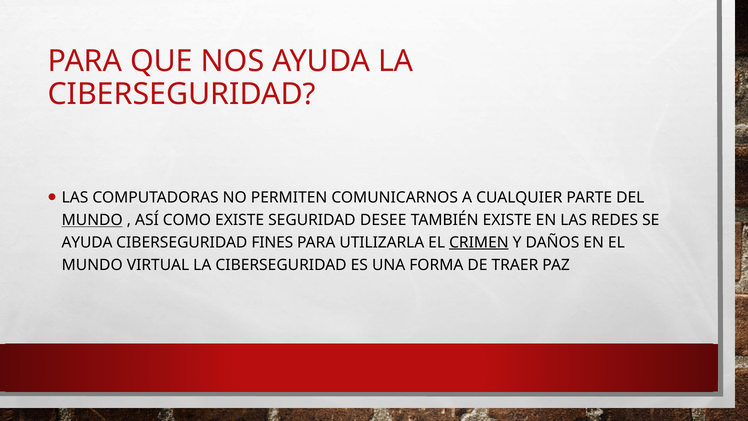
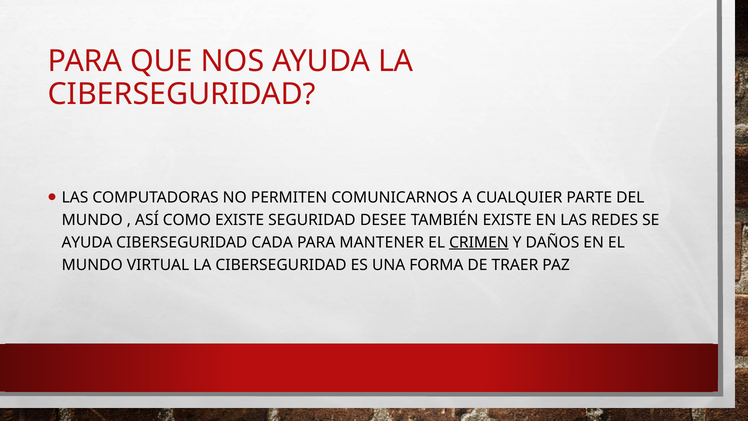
MUNDO underline: present -> none (92, 220)
FINES: FINES -> CADA (272, 242)
UTILIZARLA: UTILIZARLA -> MANTENER (382, 242)
